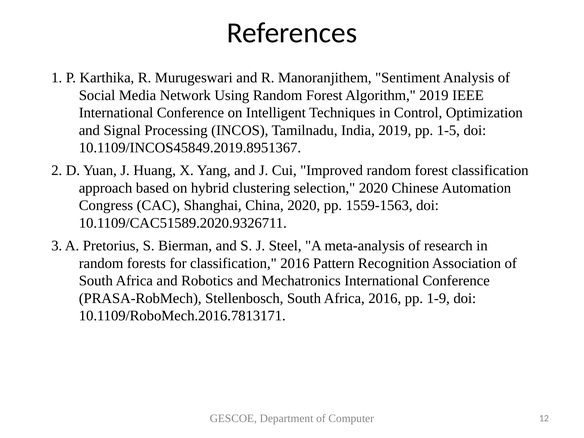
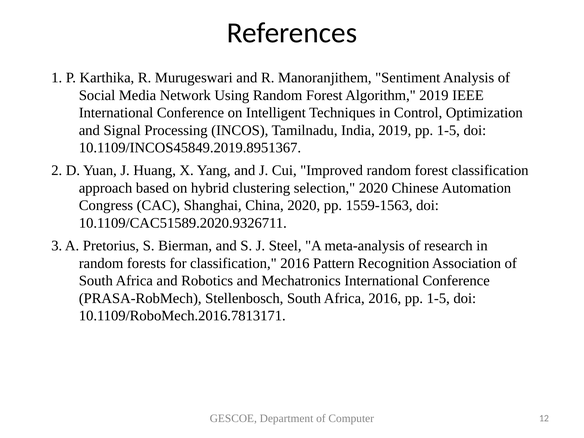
2016 pp 1-9: 1-9 -> 1-5 (438, 298)
